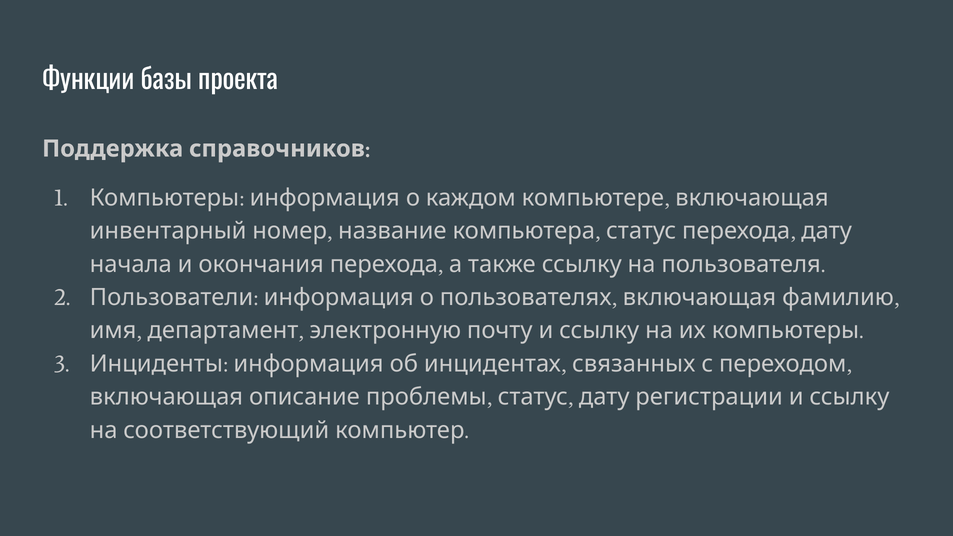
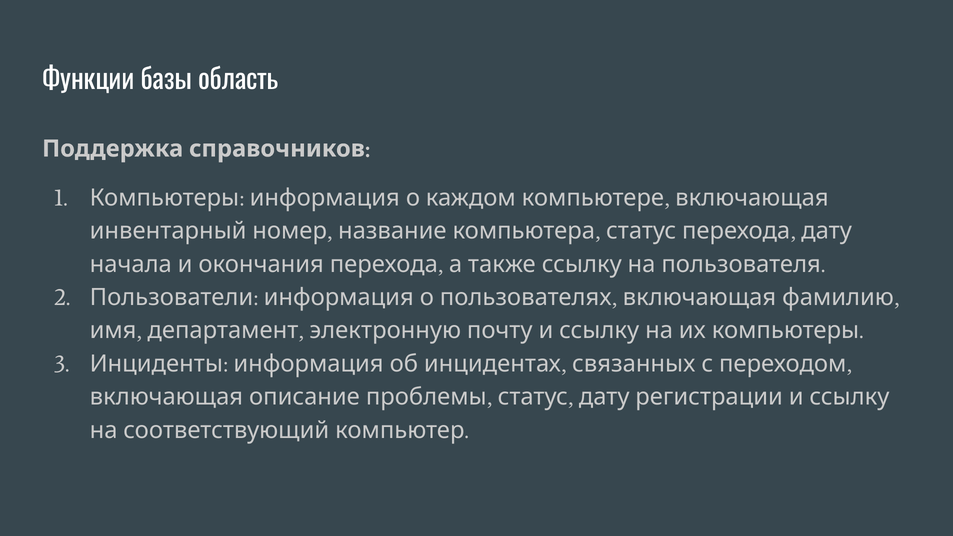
проекта: проекта -> область (238, 80)
